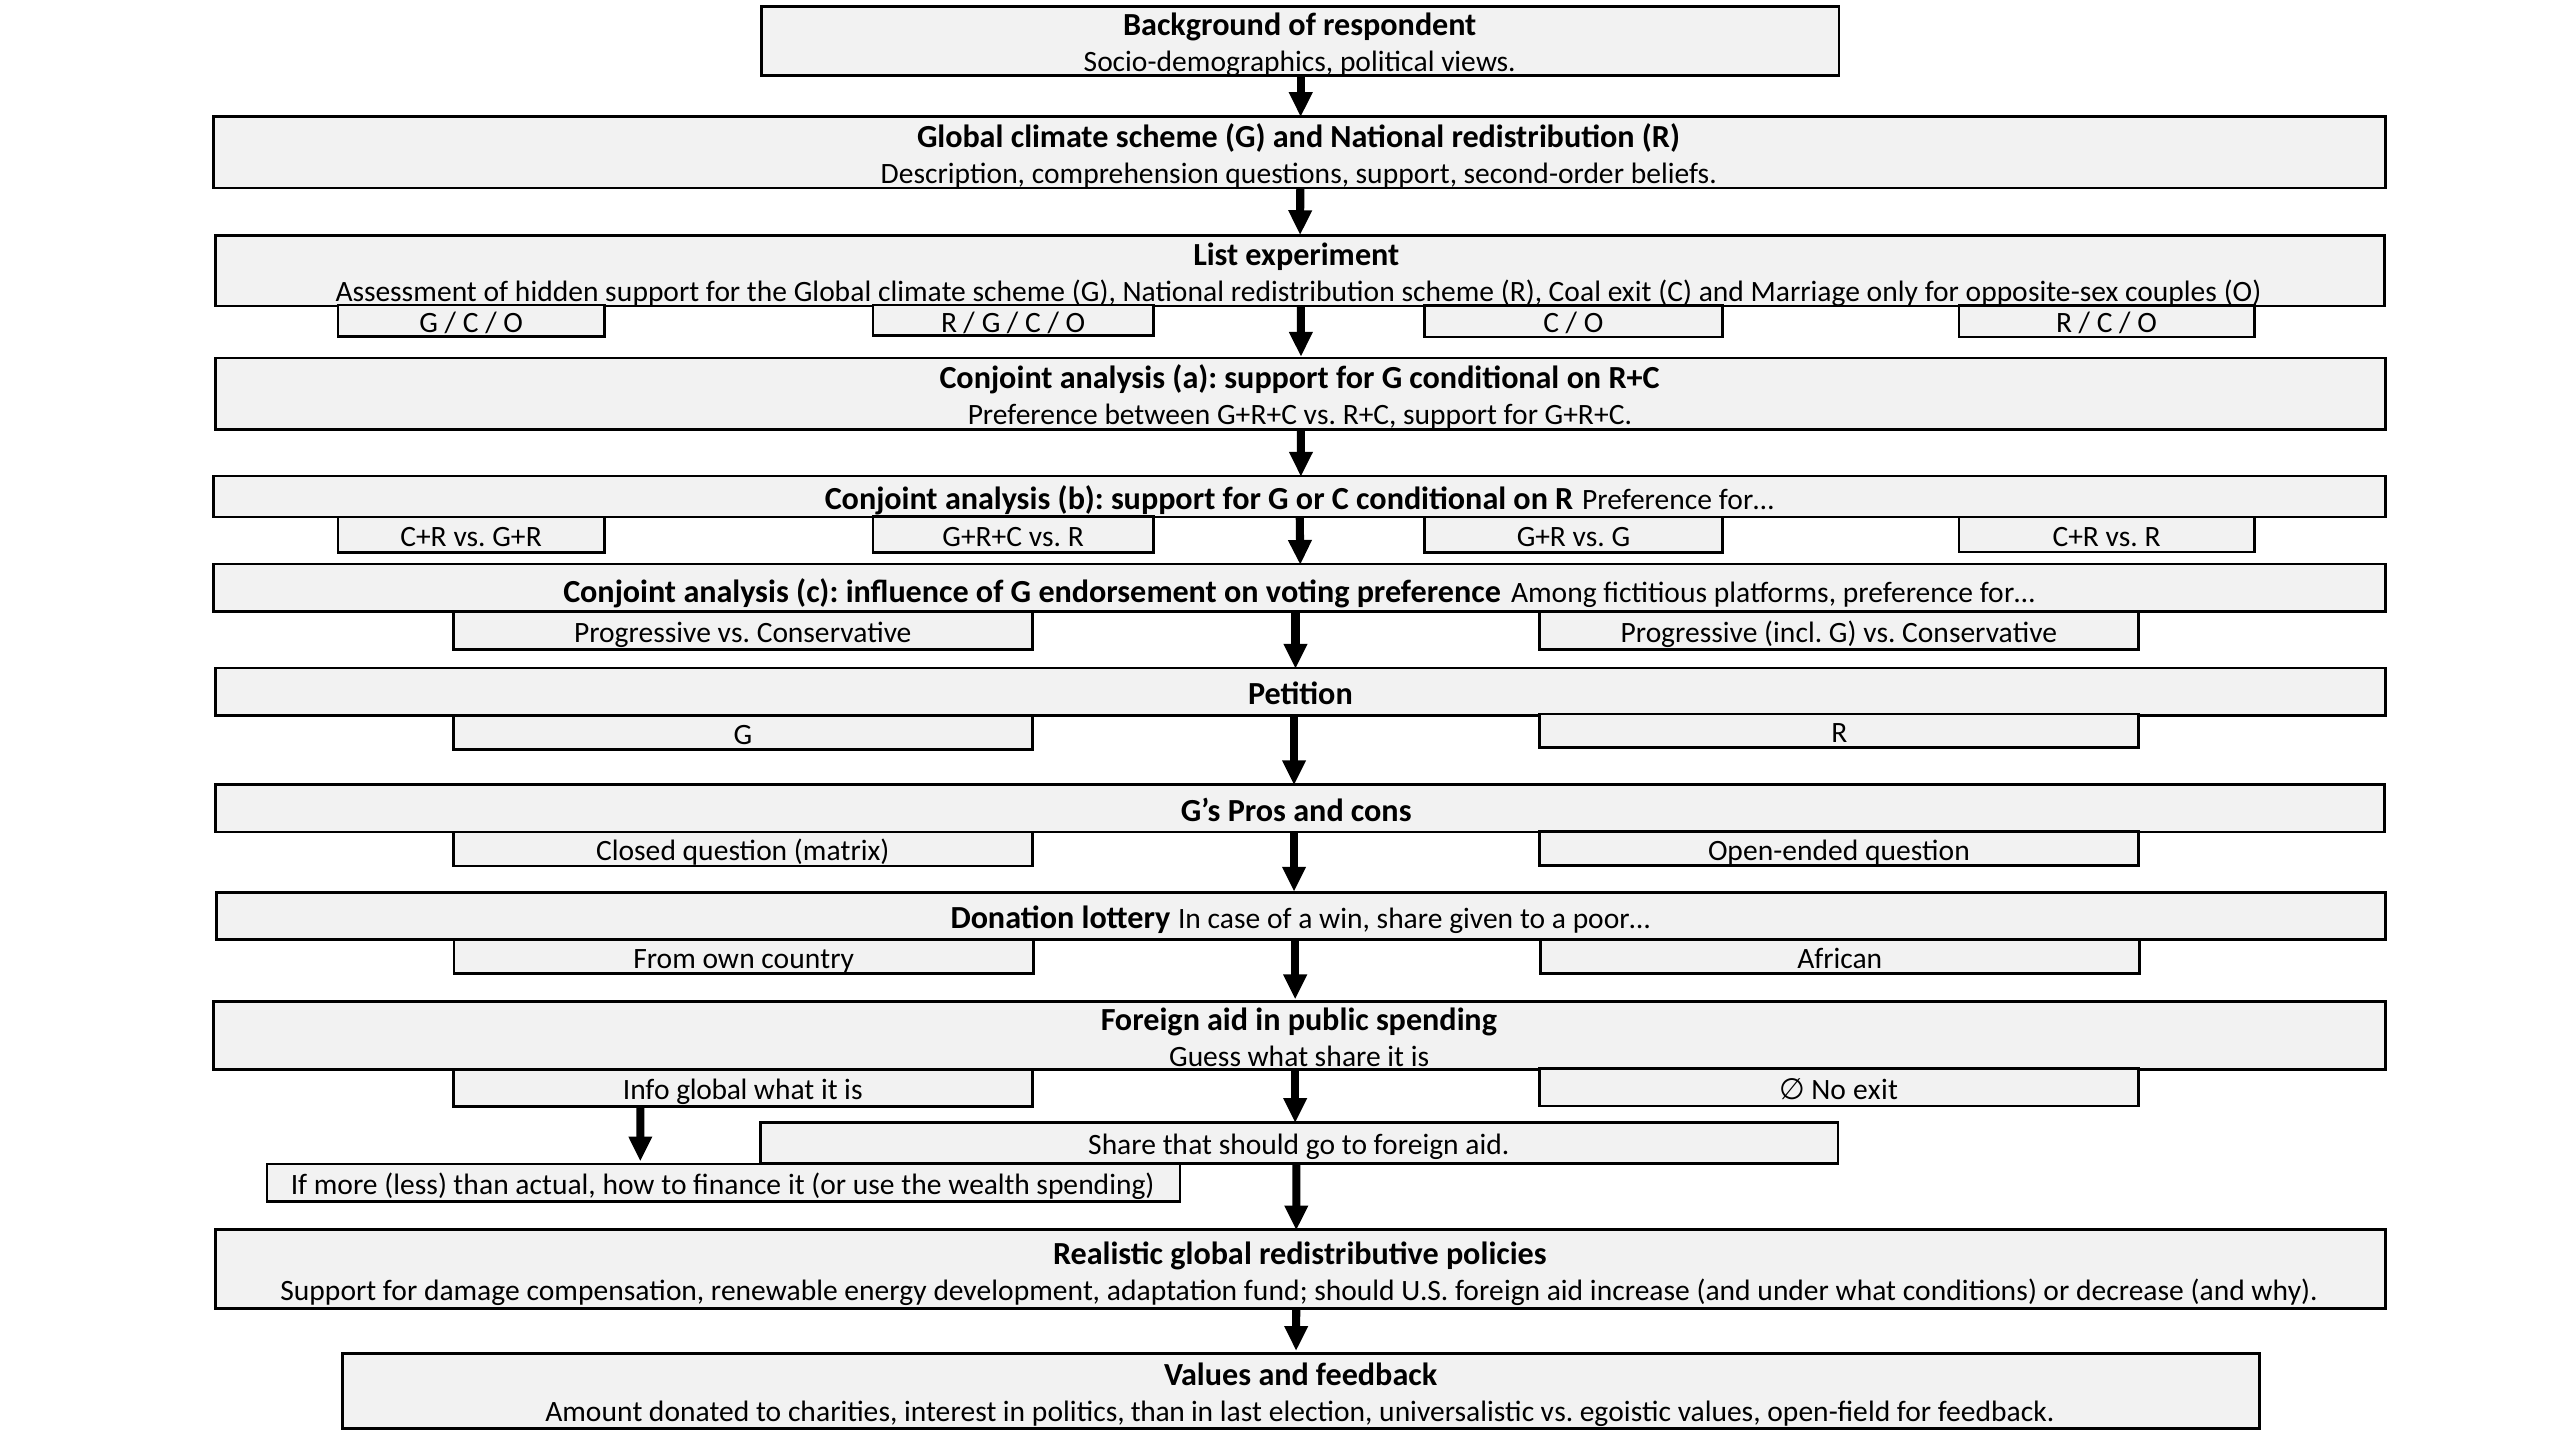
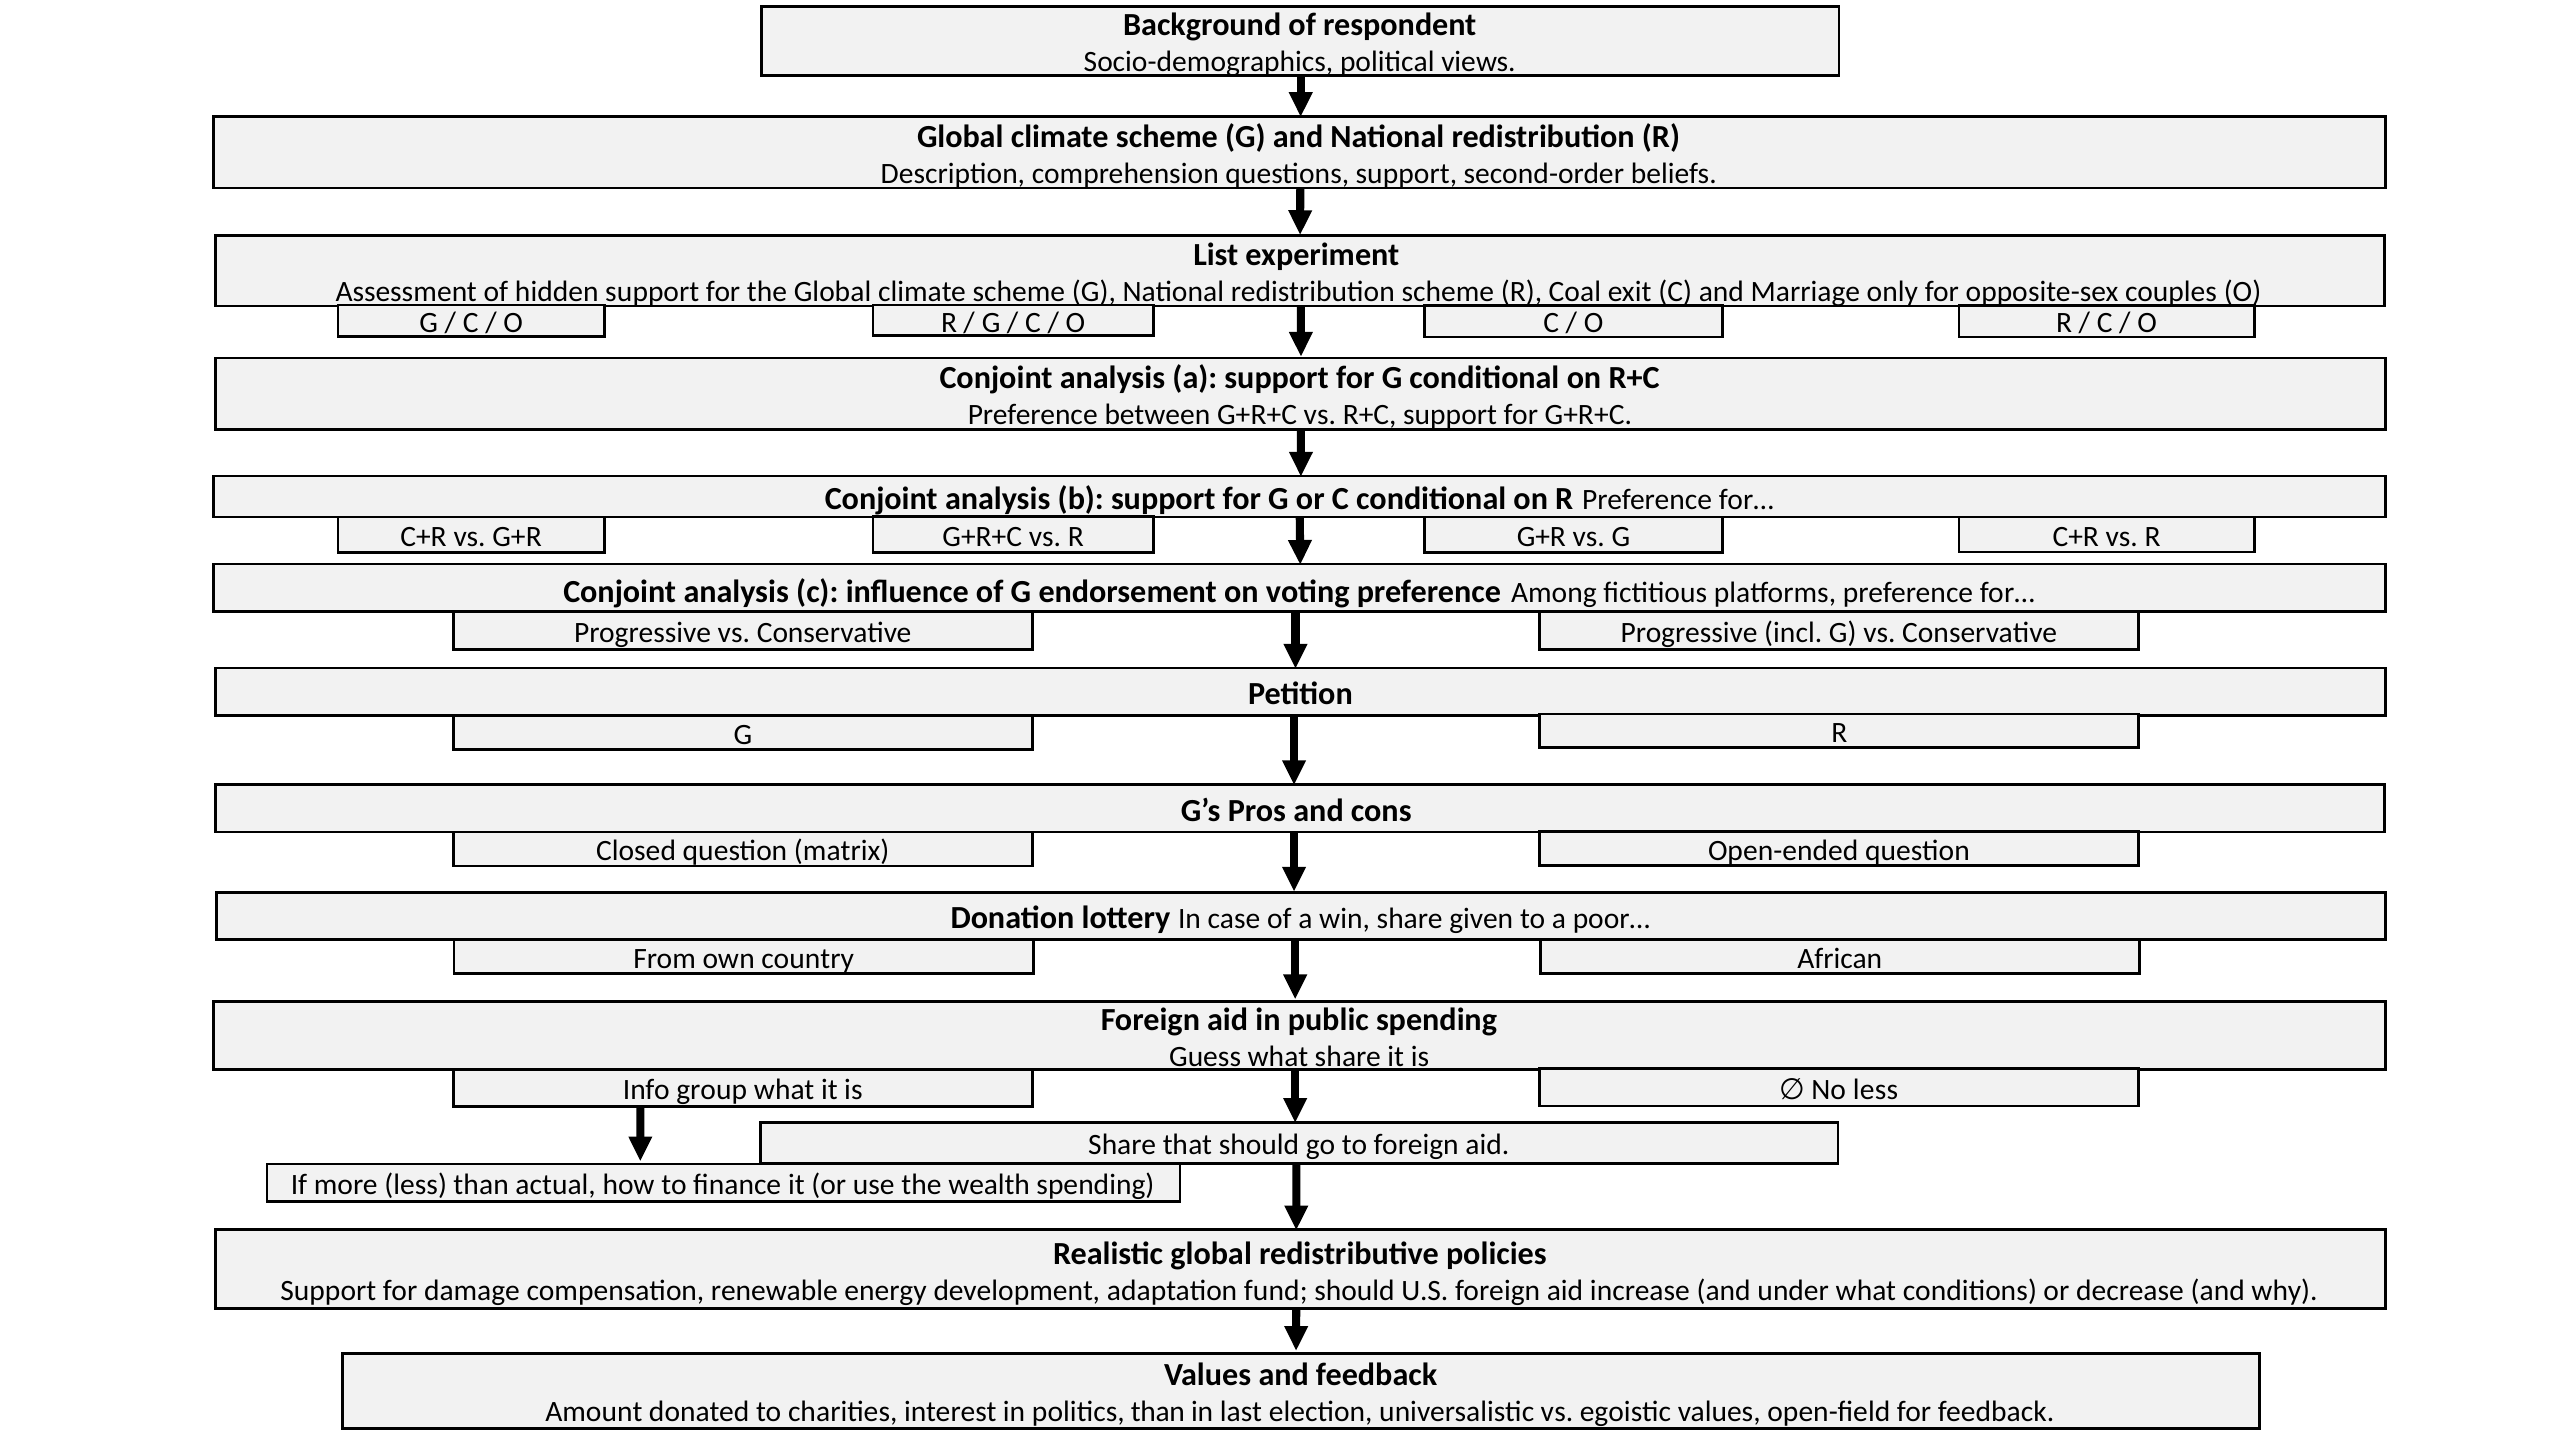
exit: exit -> less (1875, 1089)
Info global: global -> group (712, 1090)
